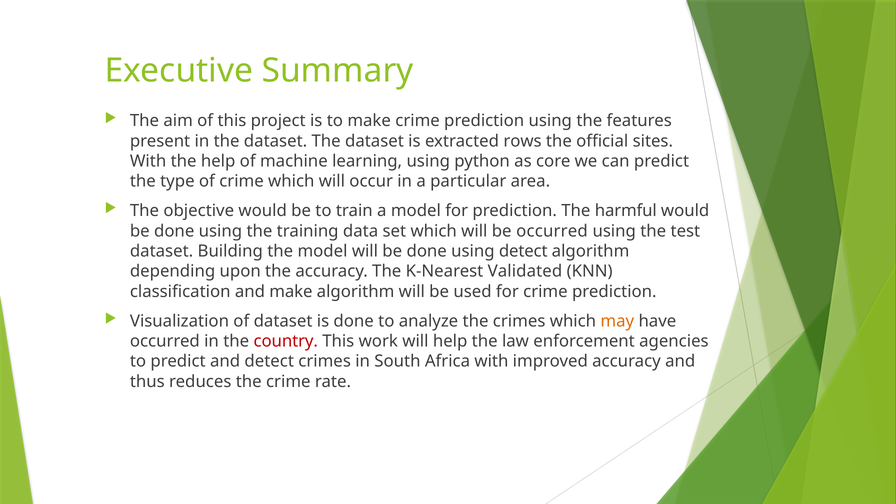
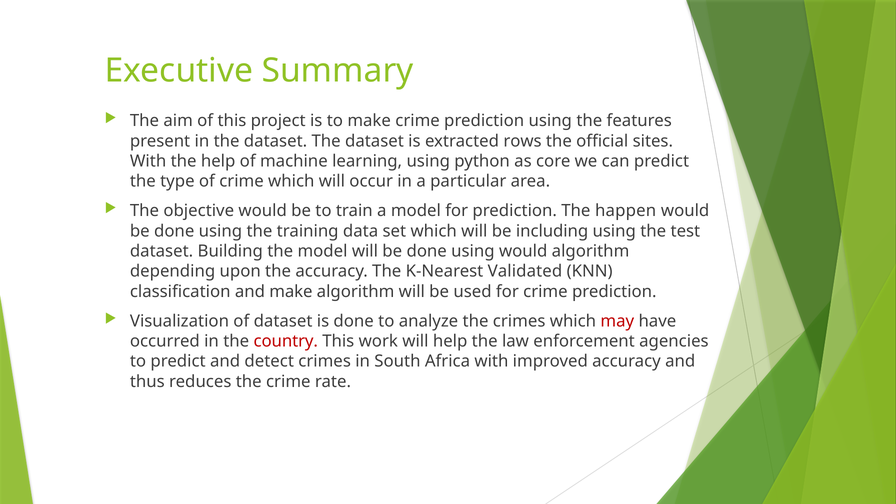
harmful: harmful -> happen (626, 211)
be occurred: occurred -> including (552, 231)
using detect: detect -> would (523, 251)
may colour: orange -> red (617, 321)
